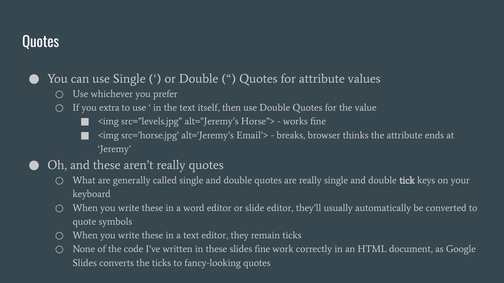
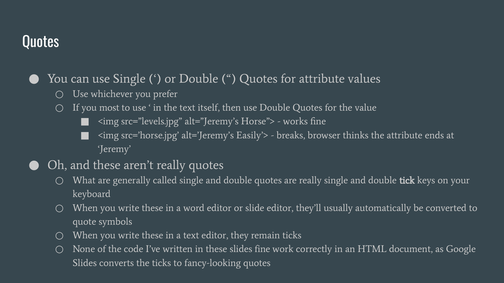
extra: extra -> most (109, 108)
Email’>: Email’> -> Easily’> (252, 135)
